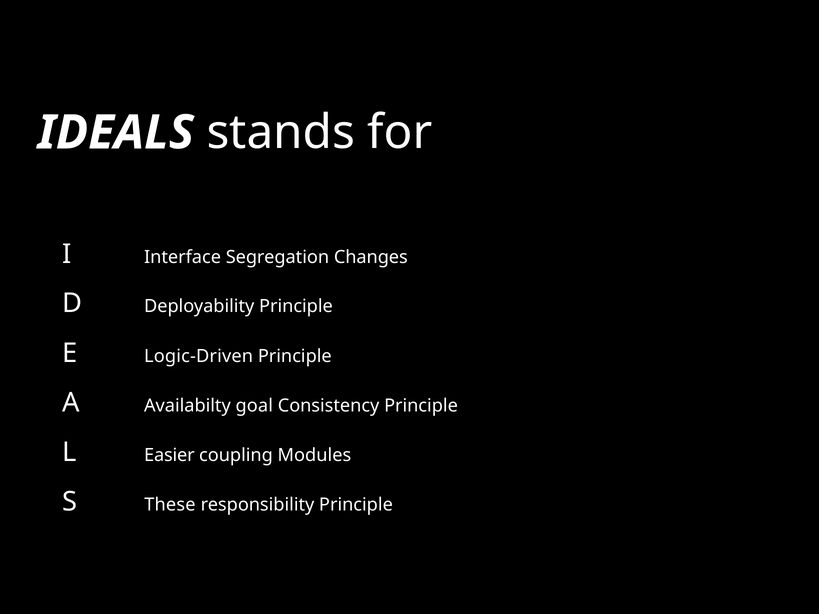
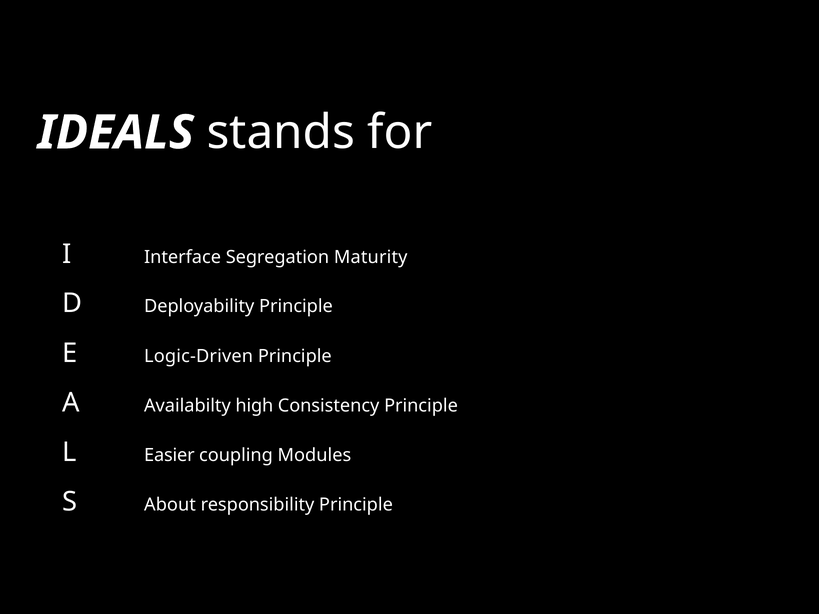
Changes: Changes -> Maturity (371, 257)
goal: goal -> high (254, 406)
These: These -> About (170, 505)
